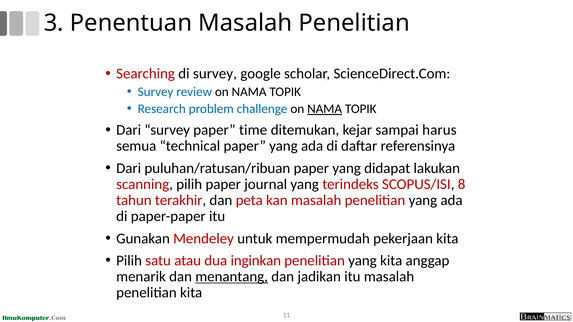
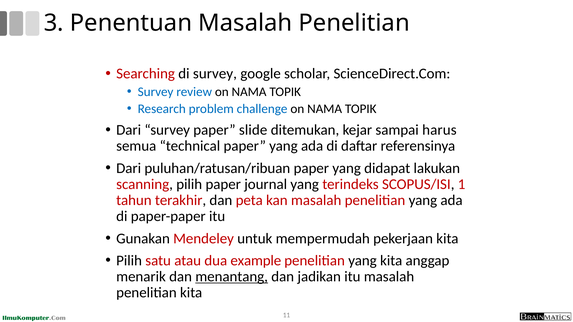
NAMA underline: present -> none (325, 109)
time: time -> slide (253, 130)
8: 8 -> 1 (462, 184)
inginkan: inginkan -> example (256, 261)
